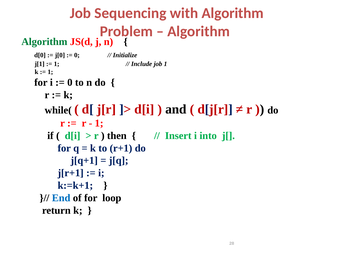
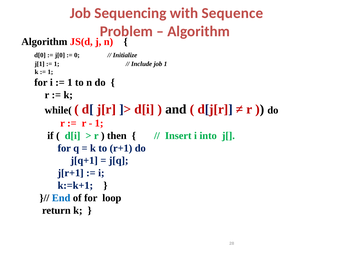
with Algorithm: Algorithm -> Sequence (232, 13)
Algorithm colour: green -> black (44, 42)
0: 0 -> 1 (70, 82)
